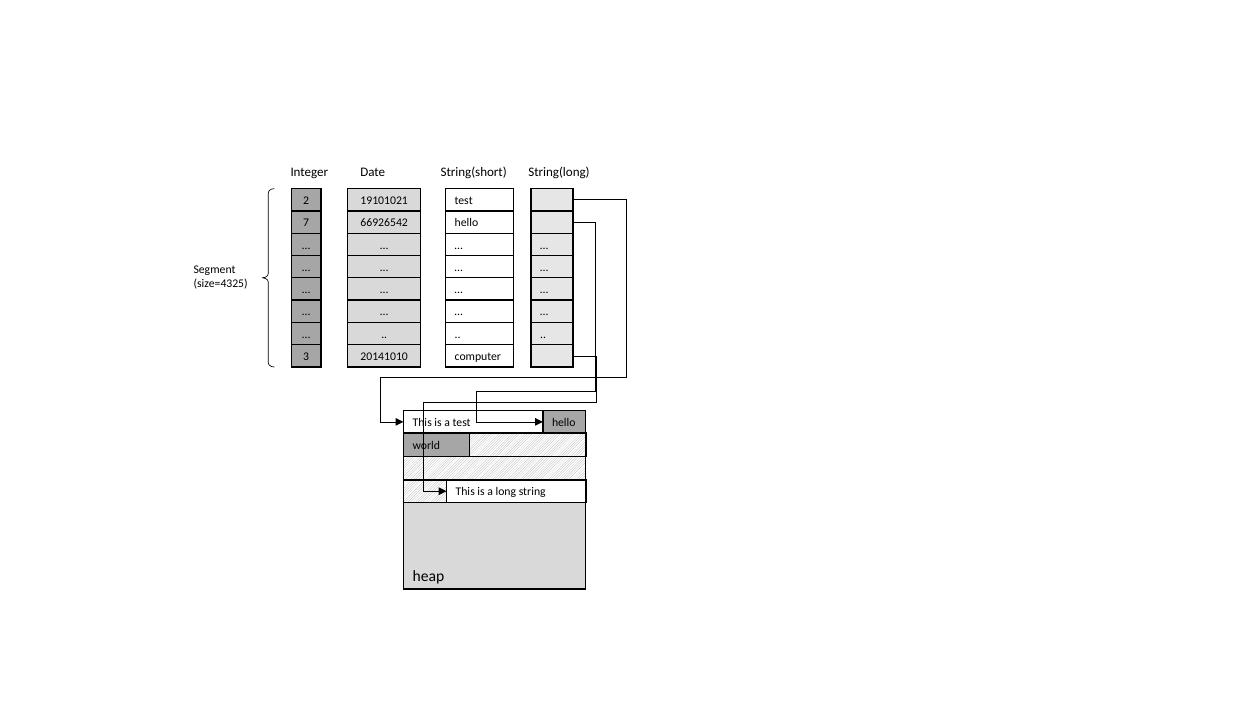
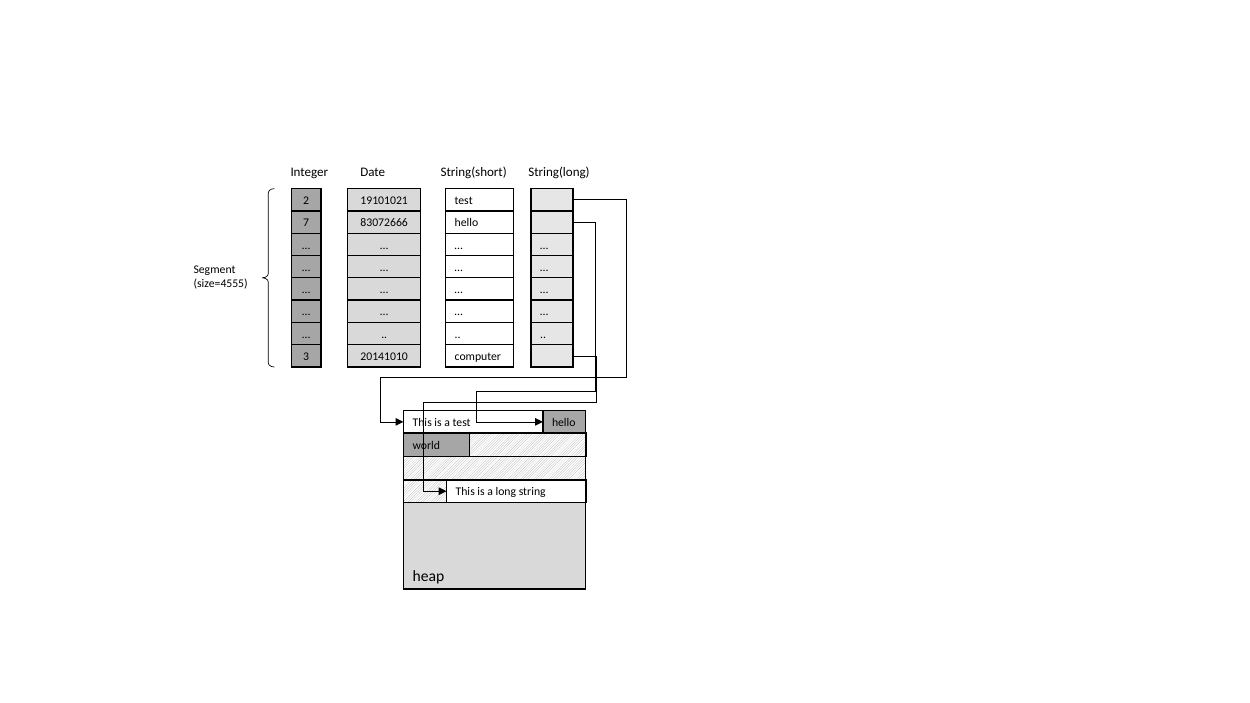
66926542: 66926542 -> 83072666 (384, 223)
size=4325: size=4325 -> size=4555 (221, 283)
